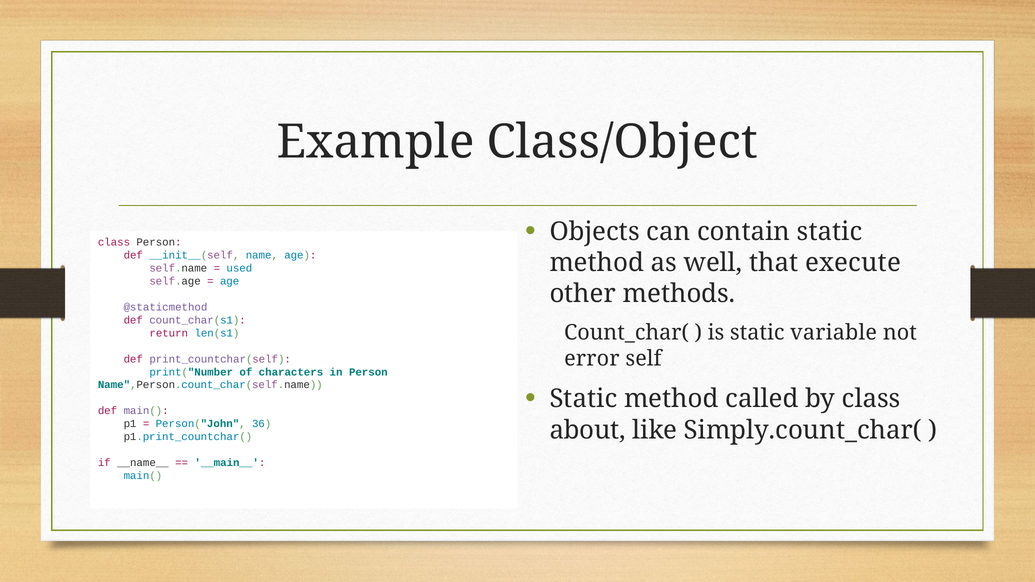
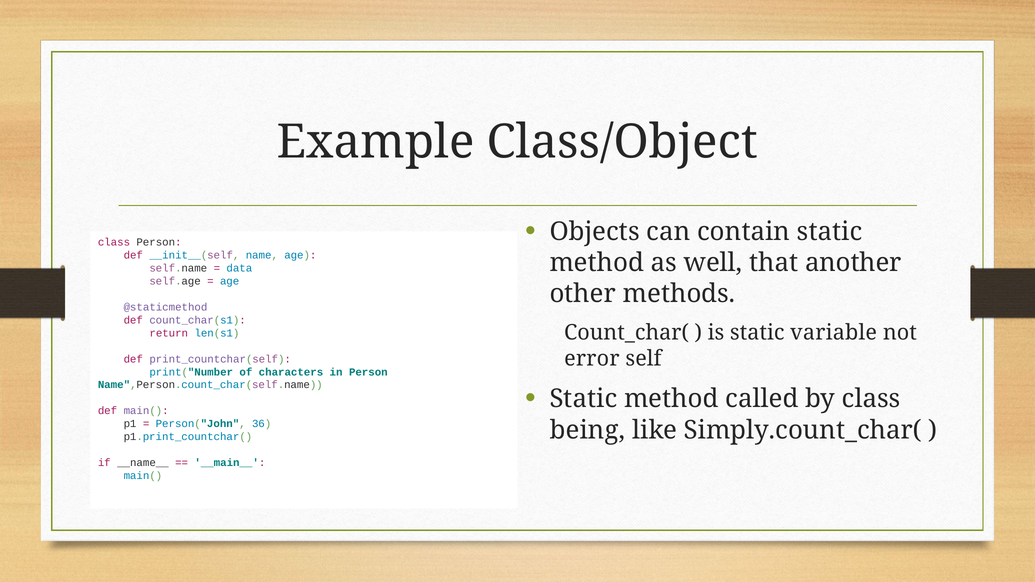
execute: execute -> another (853, 263)
used: used -> data (239, 268)
about: about -> being (587, 430)
